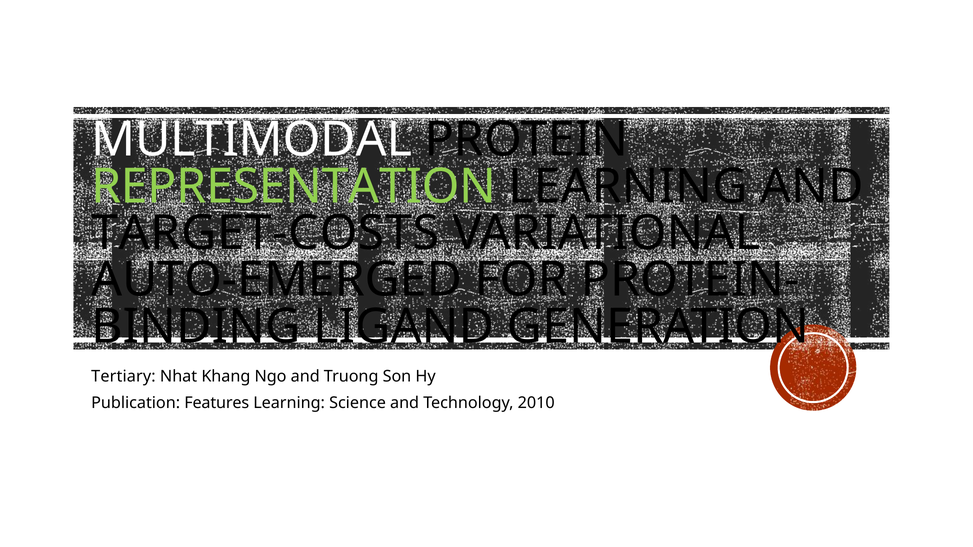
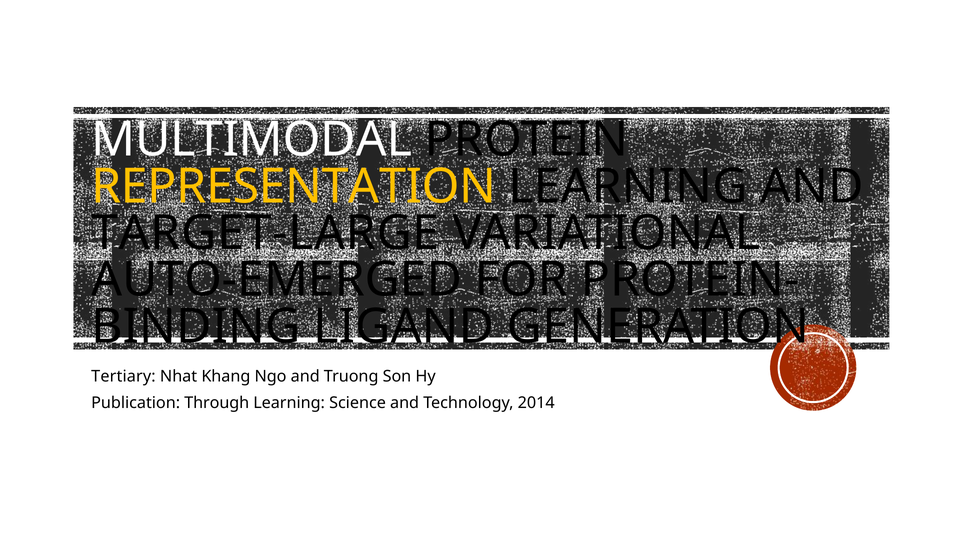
REPRESENTATION colour: light green -> yellow (294, 187)
TARGET-COSTS: TARGET-COSTS -> TARGET-LARGE (265, 233)
Features: Features -> Through (217, 403)
2010: 2010 -> 2014 (536, 403)
